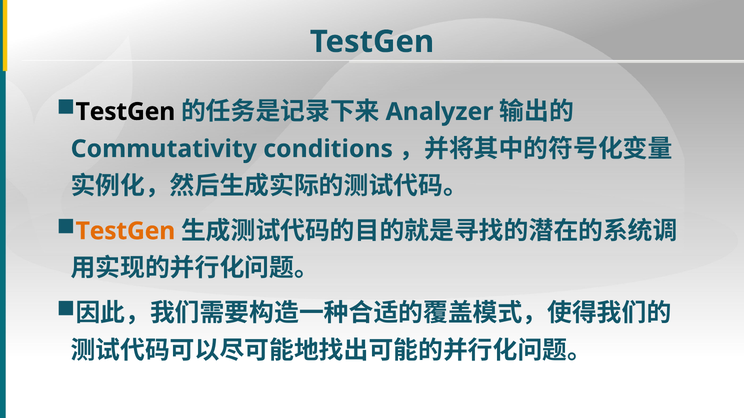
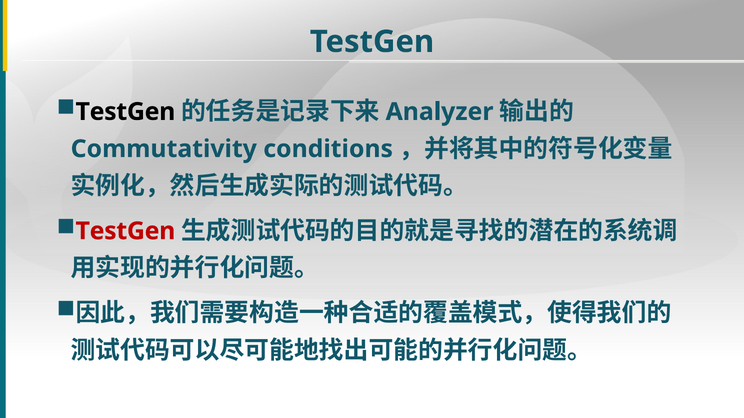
TestGen colour: orange -> red (125, 231)
